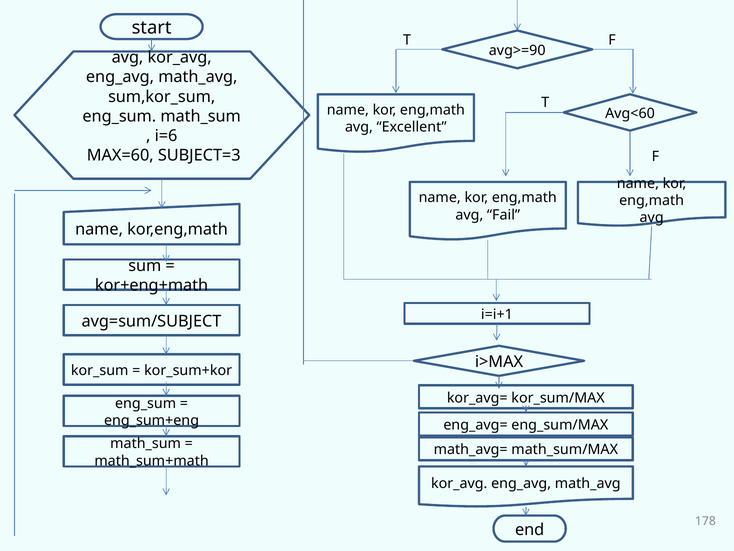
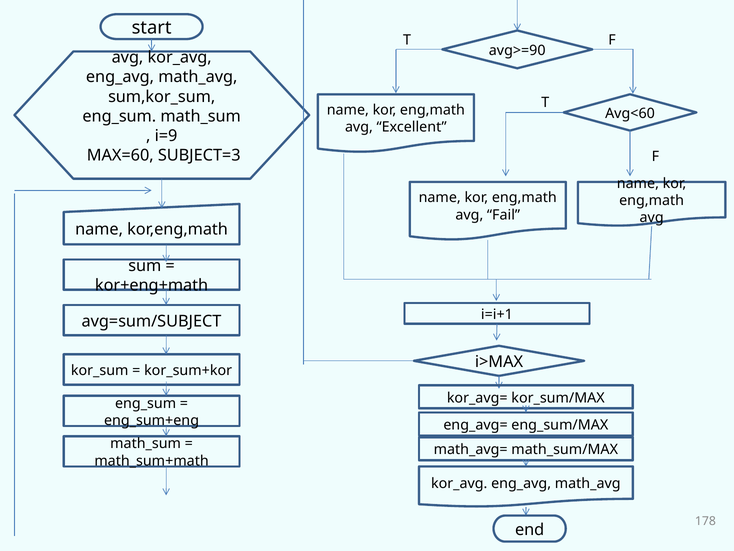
i=6: i=6 -> i=9 (166, 136)
